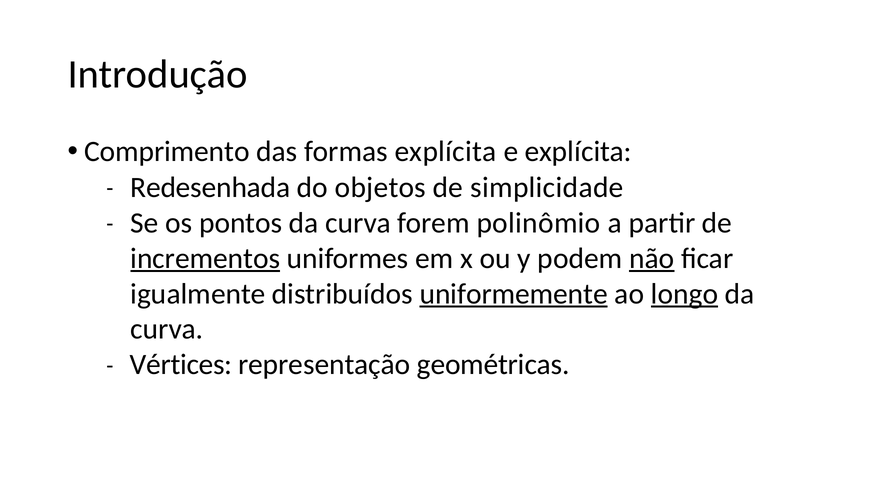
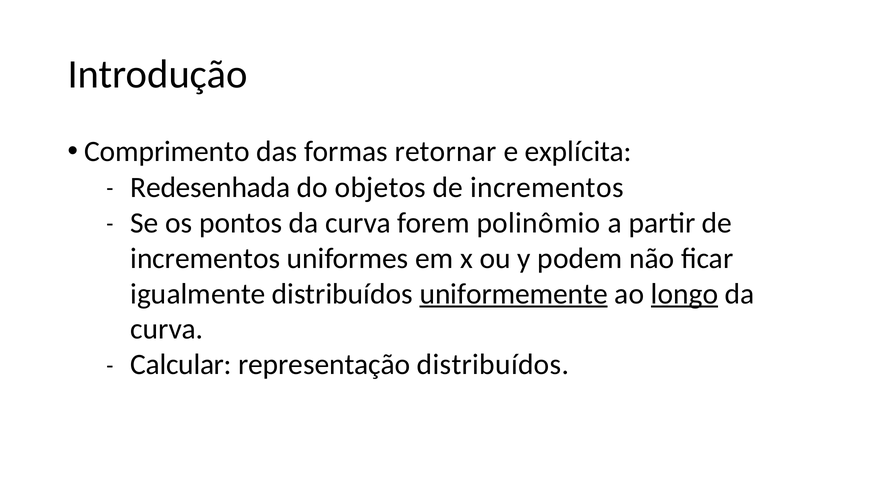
formas explícita: explícita -> retornar (446, 152)
simplicidade: simplicidade -> incrementos (547, 188)
incrementos underline: present -> none (205, 259)
não underline: present -> none (652, 259)
Vértices: Vértices -> Calcular (181, 365)
representação geométricas: geométricas -> distribuídos (493, 365)
